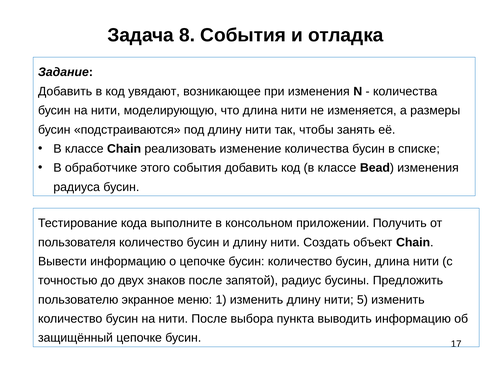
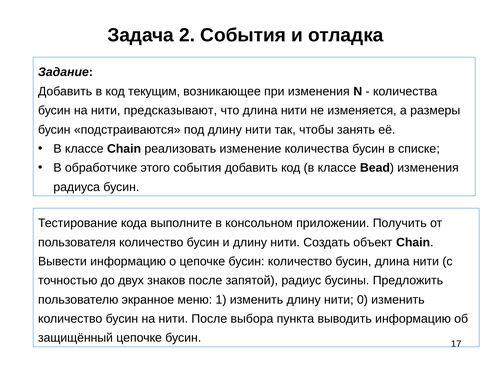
8: 8 -> 2 (187, 35)
увядают: увядают -> текущим (154, 91)
моделирующую: моделирующую -> предсказывают (170, 111)
5: 5 -> 0 (362, 300)
